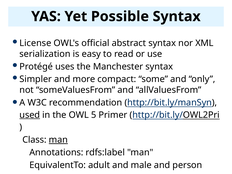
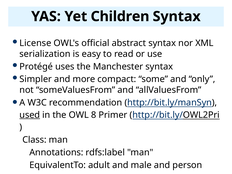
Possible: Possible -> Children (120, 16)
5: 5 -> 8 (94, 115)
man underline: present -> none (58, 140)
